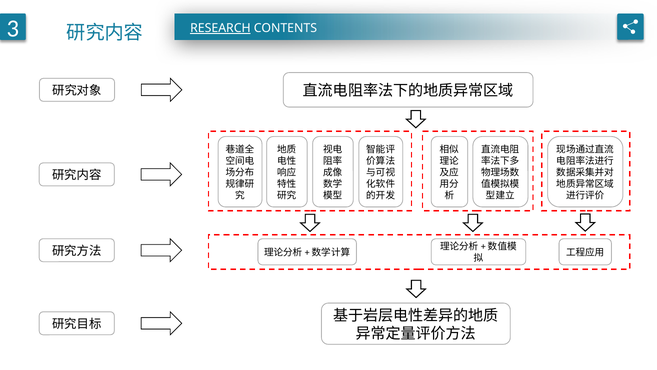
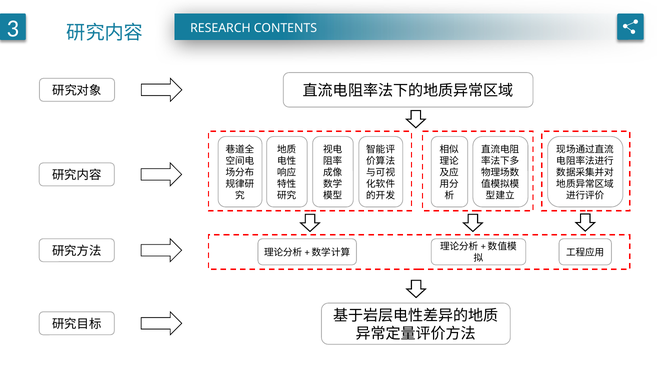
RESEARCH underline: present -> none (220, 28)
